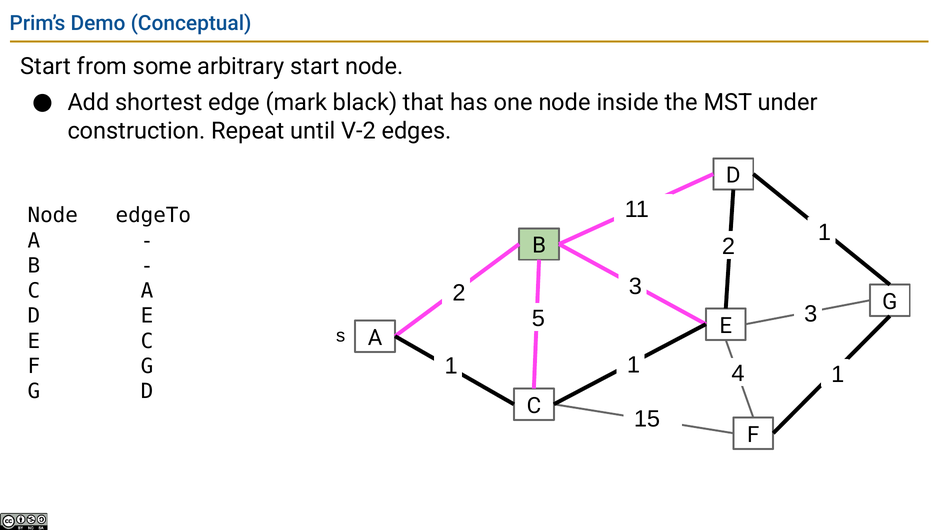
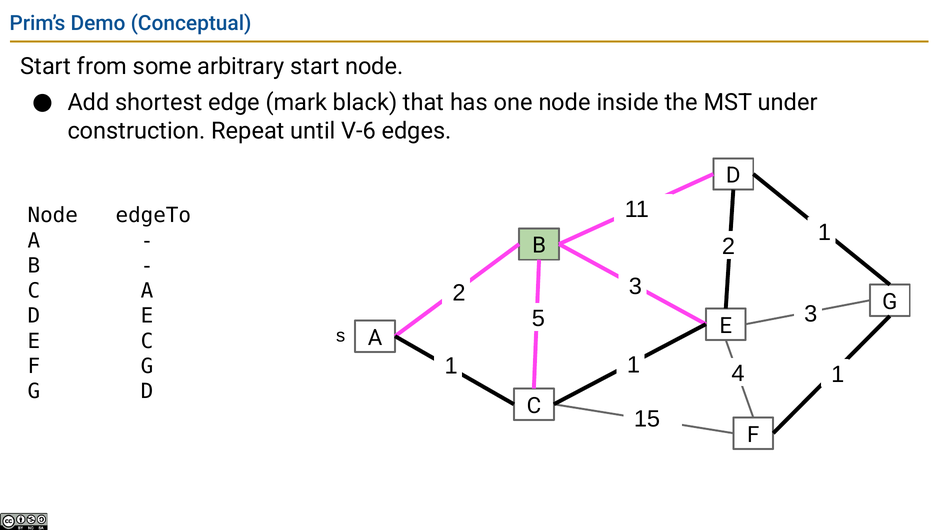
V-2: V-2 -> V-6 (359, 131)
